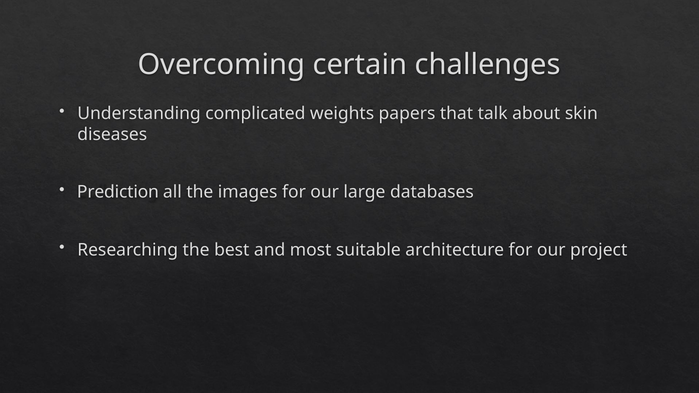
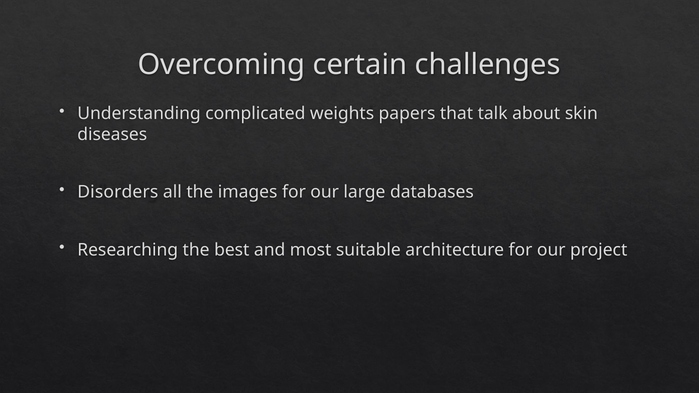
Prediction: Prediction -> Disorders (118, 192)
